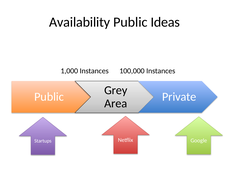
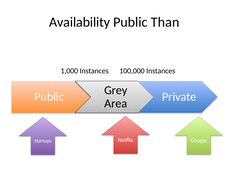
Ideas: Ideas -> Than (165, 22)
